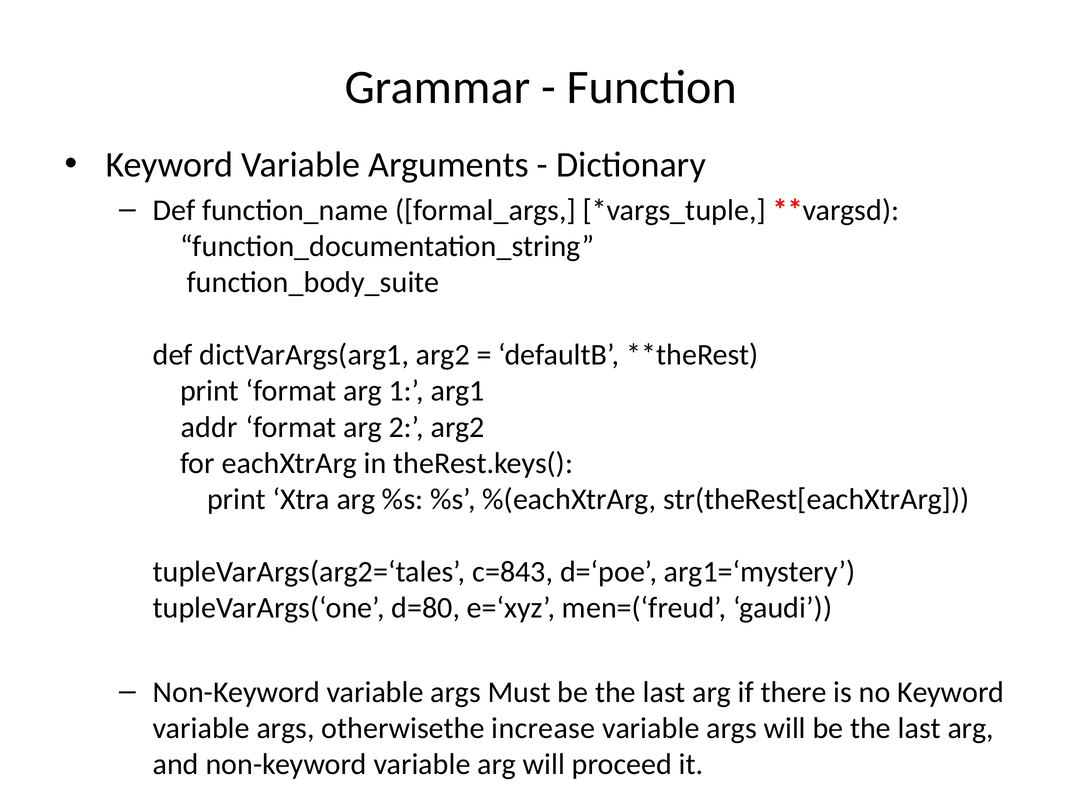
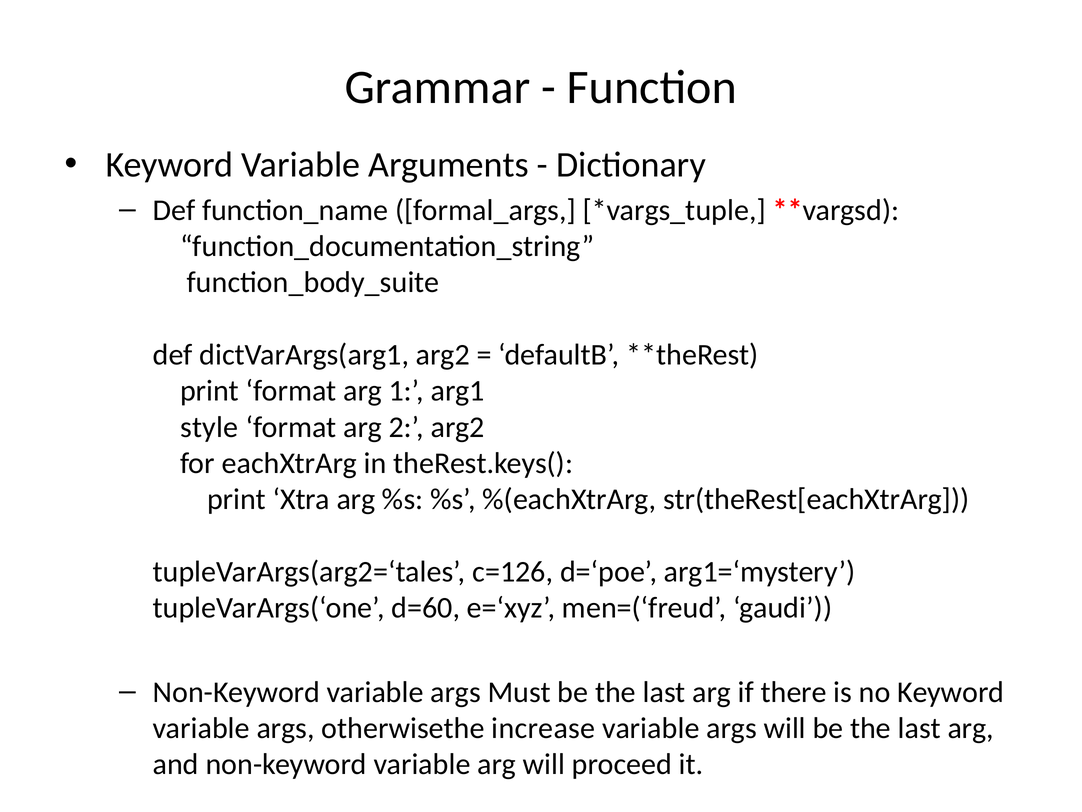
addr: addr -> style (209, 427)
c=843: c=843 -> c=126 (513, 571)
d=80: d=80 -> d=60 (426, 607)
